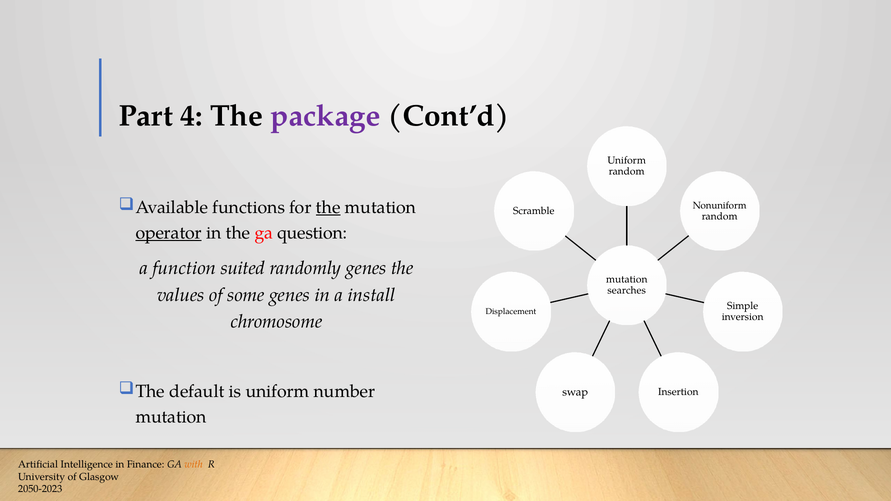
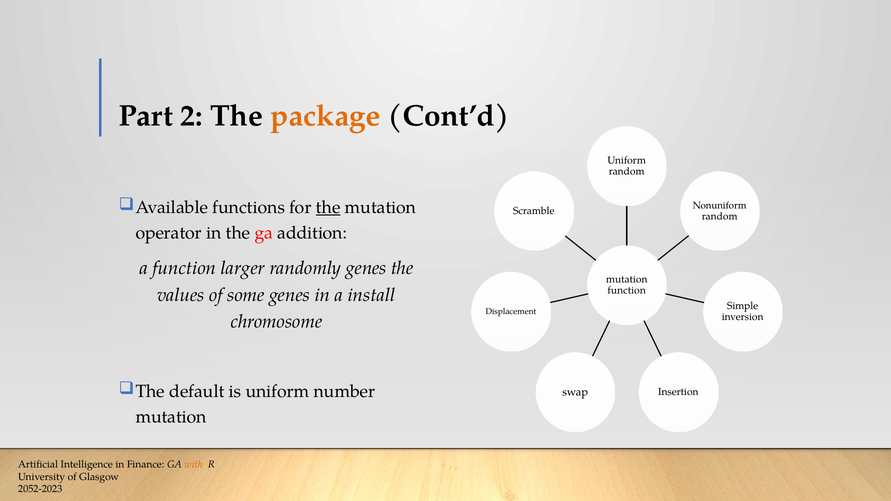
4: 4 -> 2 (192, 116)
package colour: purple -> orange (326, 116)
operator underline: present -> none (169, 233)
question: question -> addition (312, 233)
suited: suited -> larger (243, 268)
searches: searches -> function (627, 291)
2050-2023: 2050-2023 -> 2052-2023 (40, 489)
